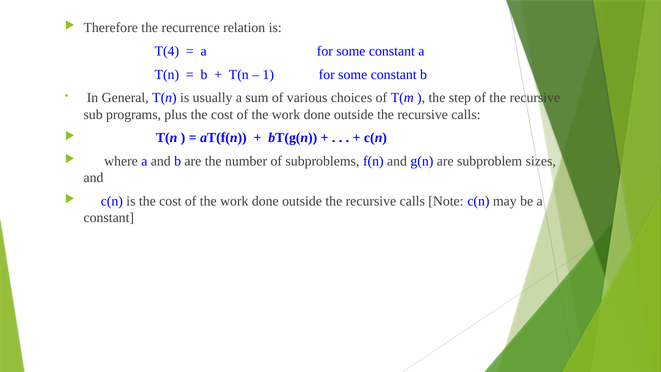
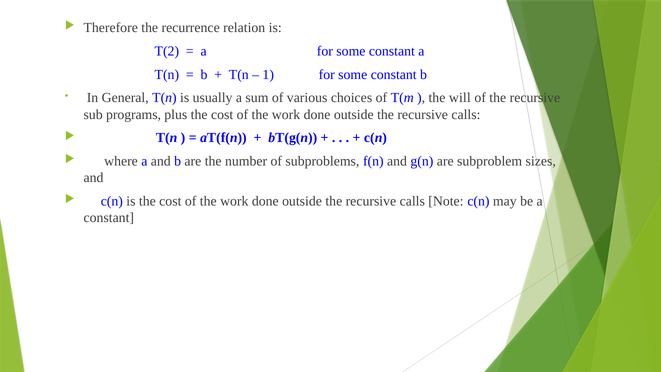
T(4: T(4 -> T(2 (167, 51)
step: step -> will (460, 98)
